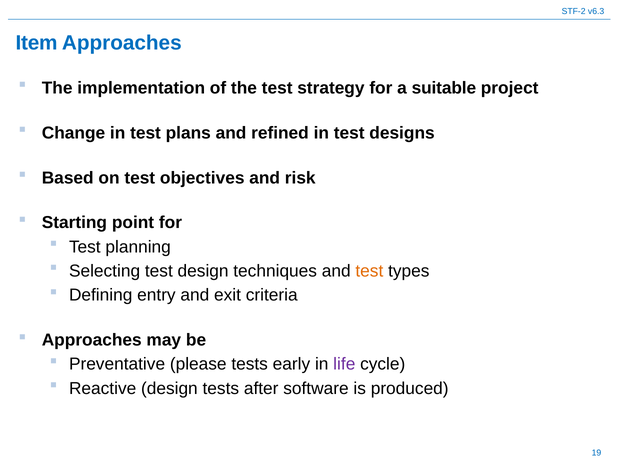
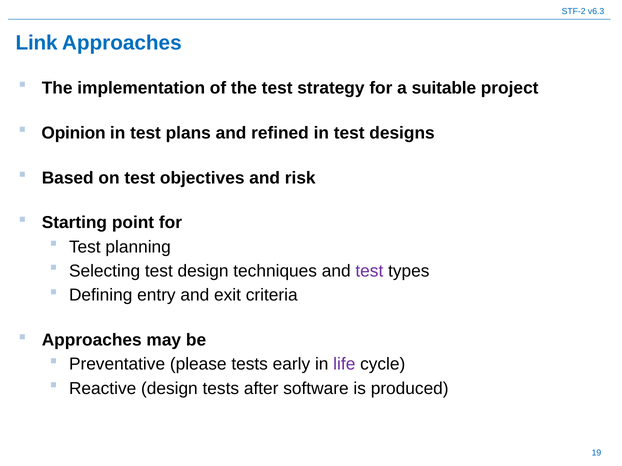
Item: Item -> Link (37, 43)
Change: Change -> Opinion (74, 133)
test colour: orange -> purple (369, 271)
